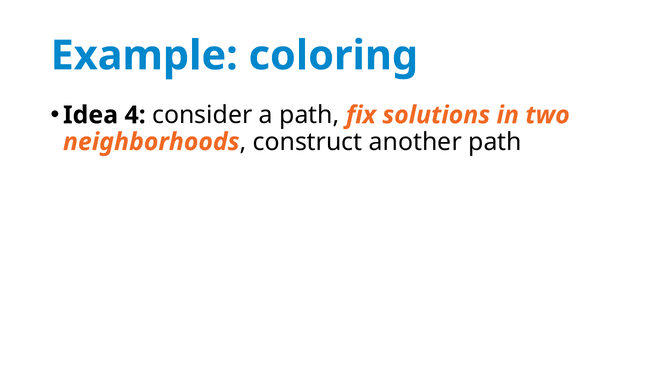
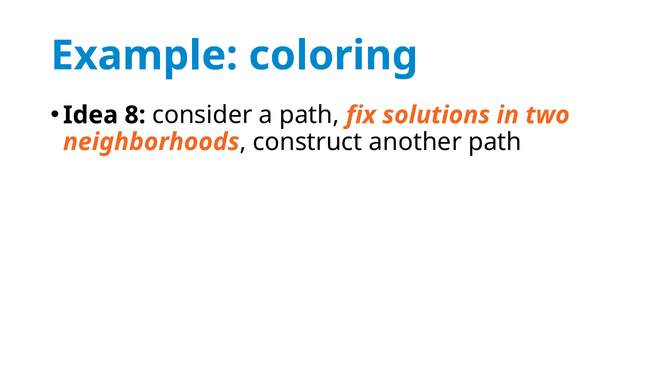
4: 4 -> 8 (135, 115)
